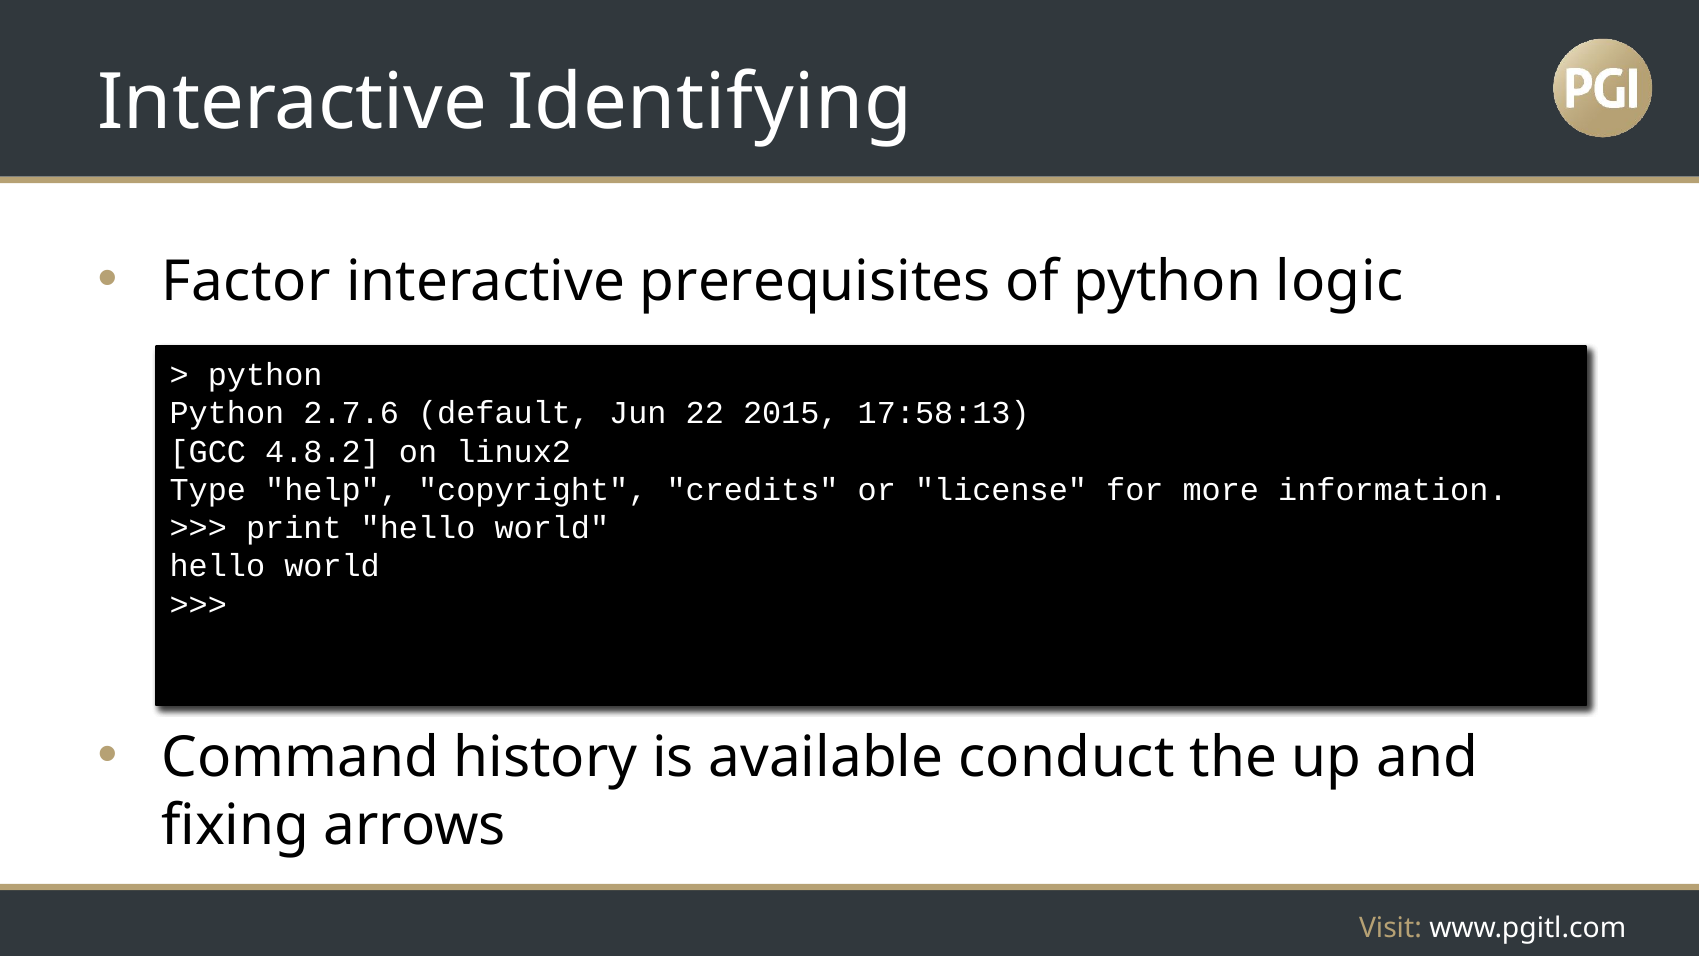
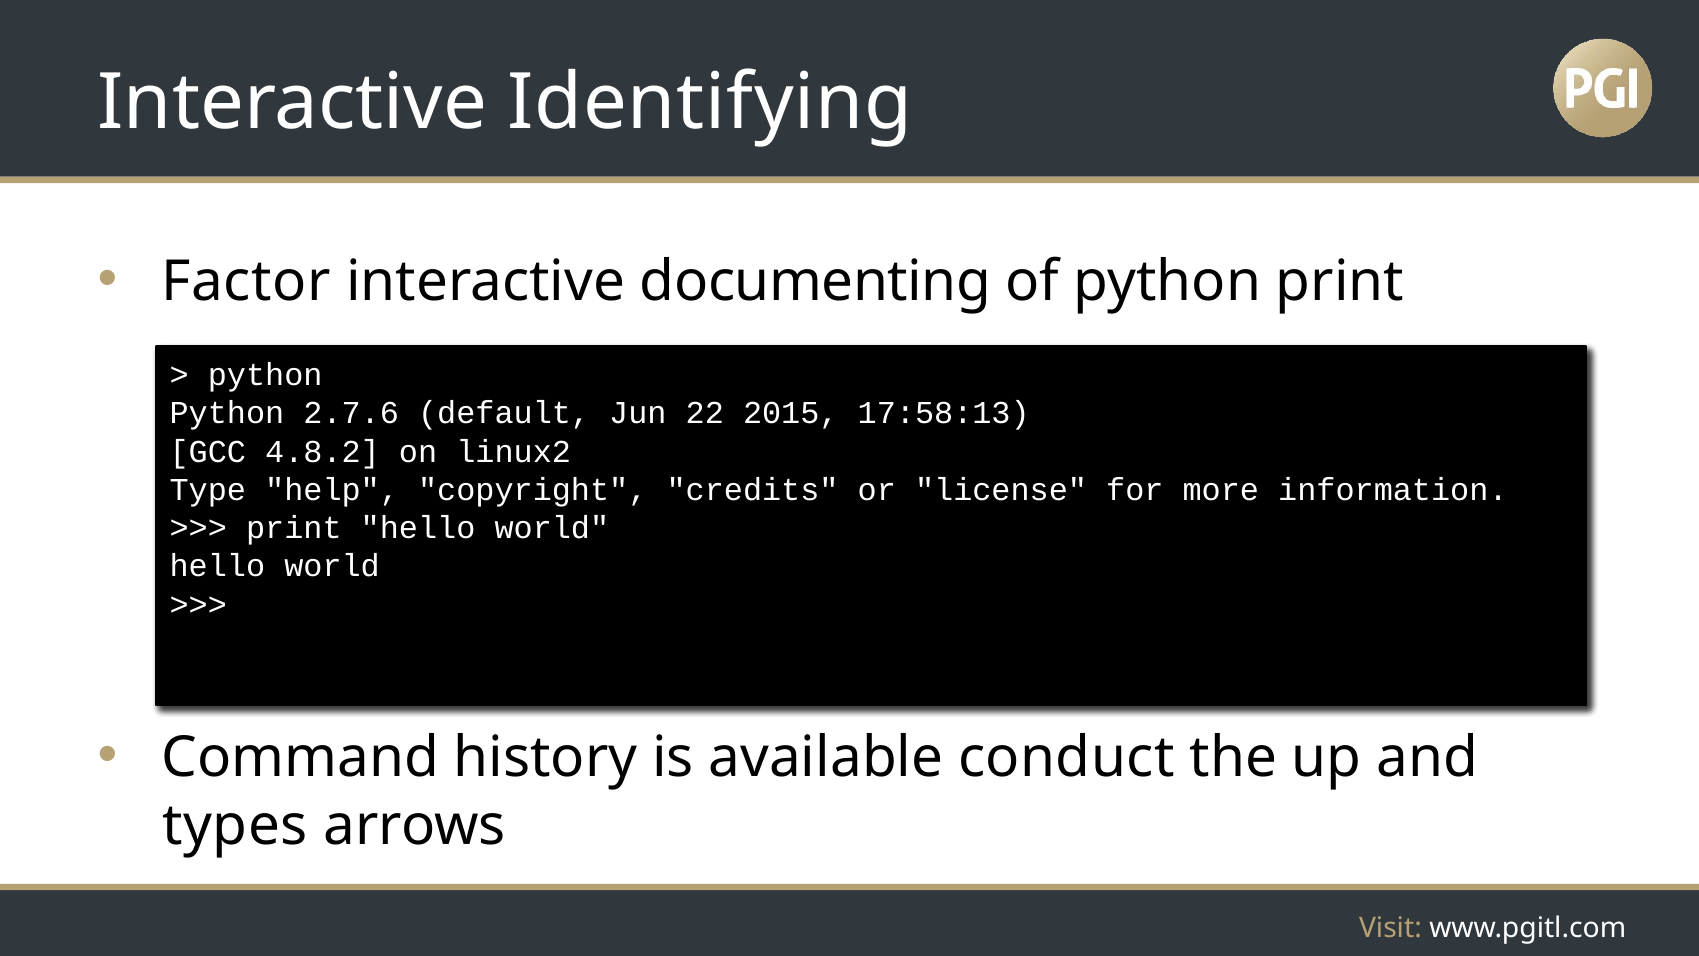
prerequisites: prerequisites -> documenting (815, 281)
python logic: logic -> print (1340, 281)
fixing: fixing -> types (235, 825)
